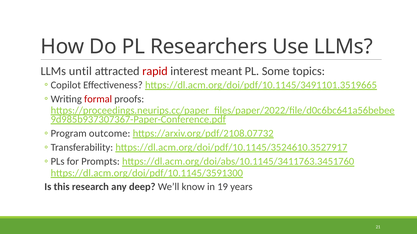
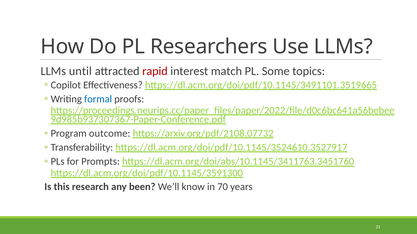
meant: meant -> match (226, 71)
formal colour: red -> blue (98, 99)
deep: deep -> been (142, 187)
19: 19 -> 70 (223, 187)
